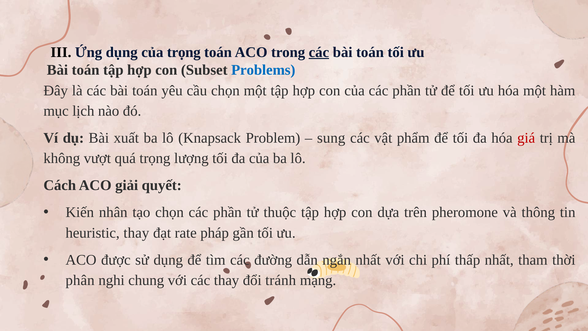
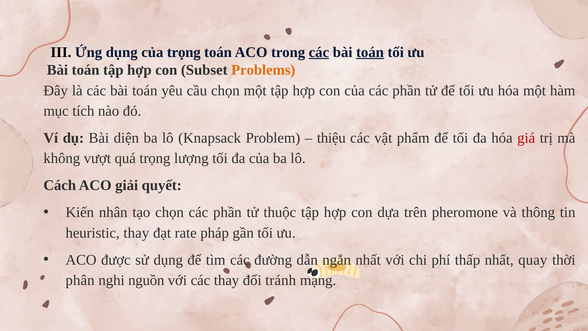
toán underline: none -> present (370, 52)
Problems colour: blue -> orange (263, 70)
lịch: lịch -> tích (83, 111)
xuất: xuất -> diện (126, 138)
sung: sung -> thiệu (331, 138)
tham: tham -> quay (533, 260)
chung: chung -> nguồn (146, 280)
